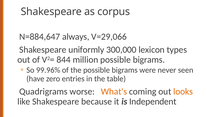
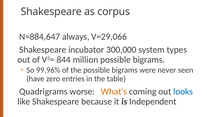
uniformly: uniformly -> incubator (86, 50)
lexicon: lexicon -> system (152, 50)
looks colour: orange -> blue (183, 91)
